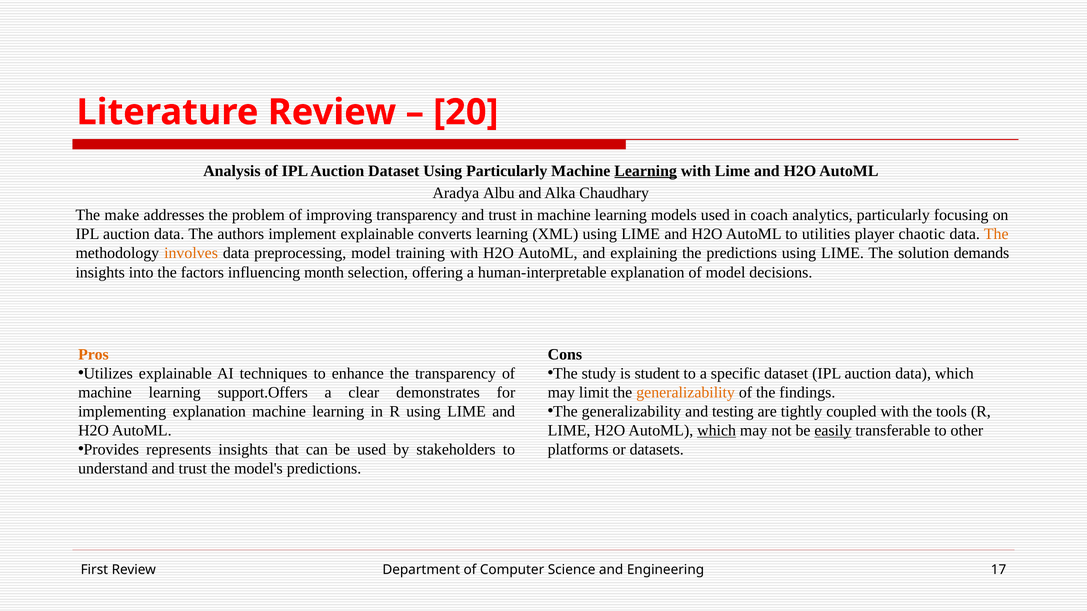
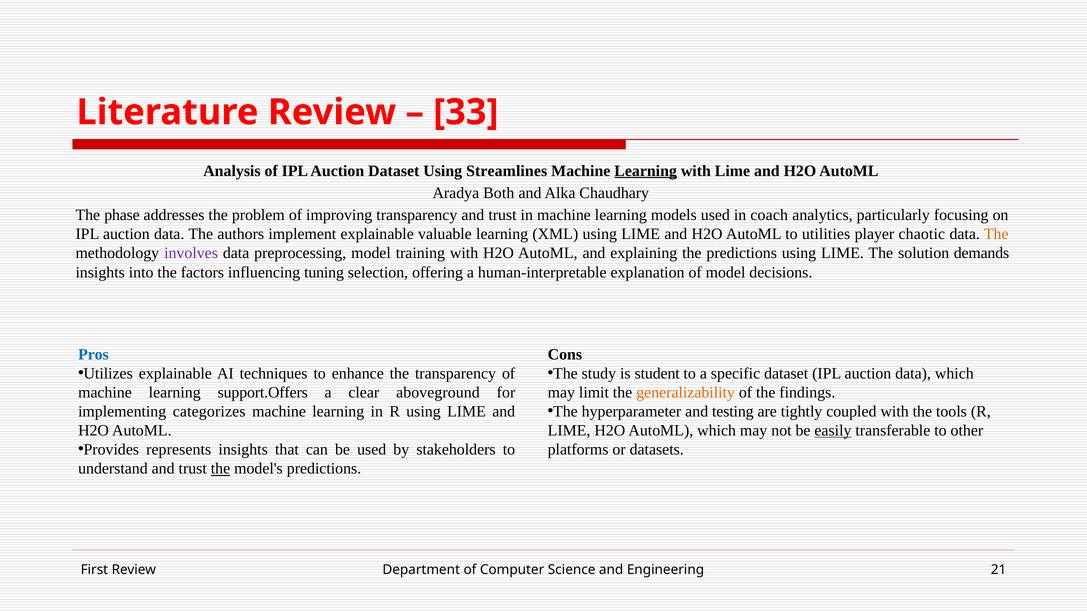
20: 20 -> 33 (466, 112)
Using Particularly: Particularly -> Streamlines (507, 171)
Albu: Albu -> Both (499, 193)
make: make -> phase (122, 215)
converts: converts -> valuable (445, 234)
involves colour: orange -> purple (191, 253)
month: month -> tuning (324, 272)
Pros colour: orange -> blue (93, 355)
demonstrates: demonstrates -> aboveground (438, 393)
generalizability: generalizability -> hyperparameter (631, 412)
implementing explanation: explanation -> categorizes (209, 412)
which underline: present -> none (717, 431)
the underline: none -> present (220, 469)
17: 17 -> 21 (999, 570)
